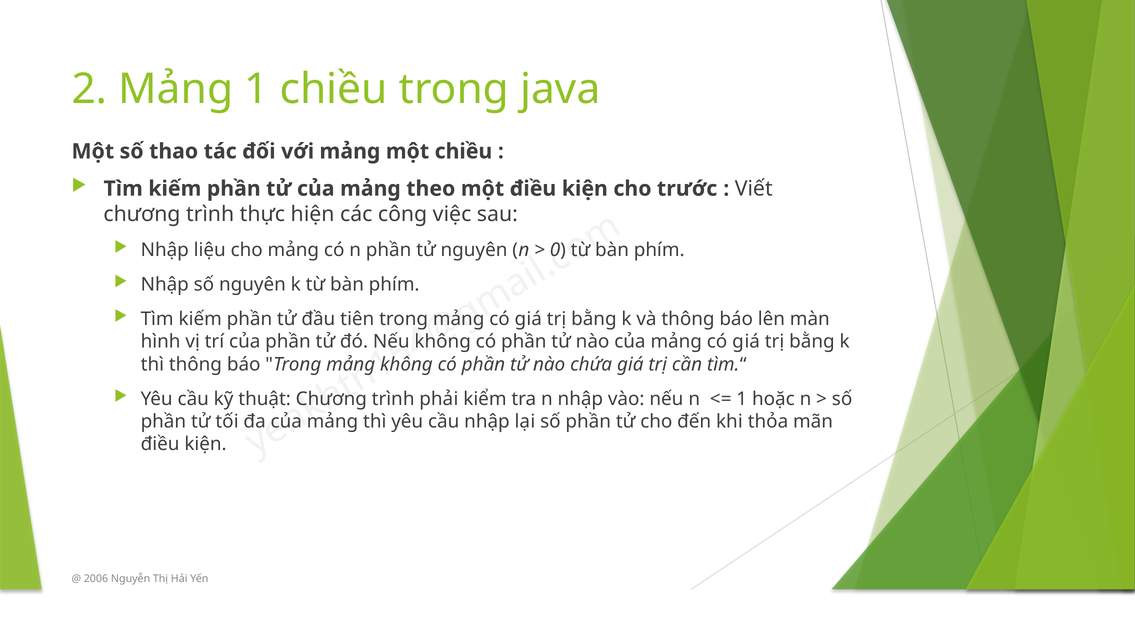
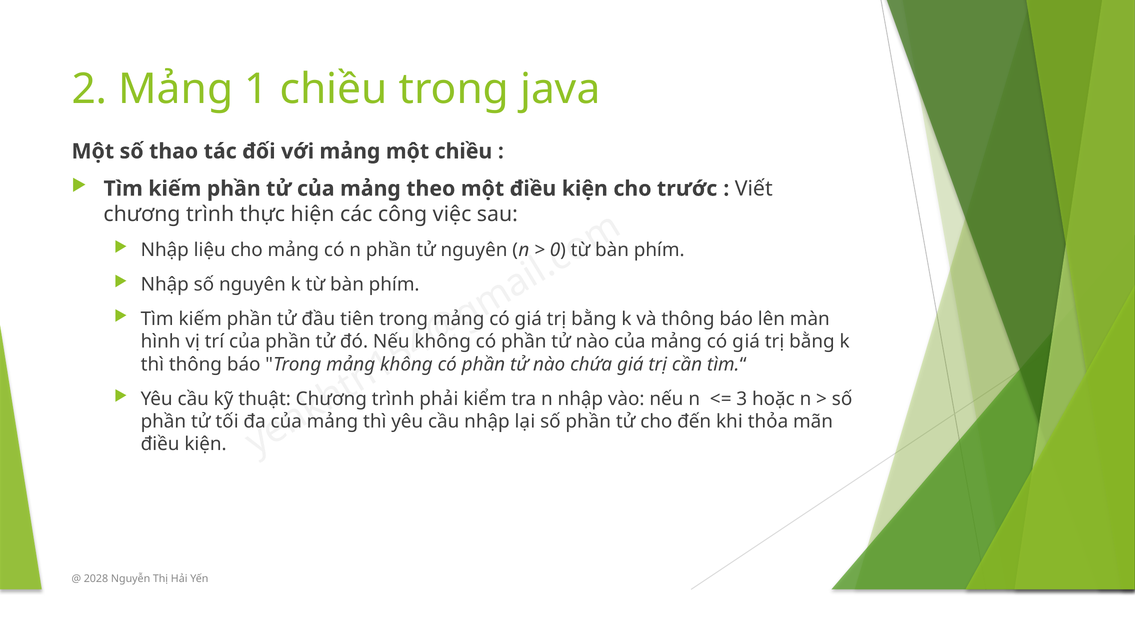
1: 1 -> 3 (742, 399)
2006: 2006 -> 2028 (96, 579)
